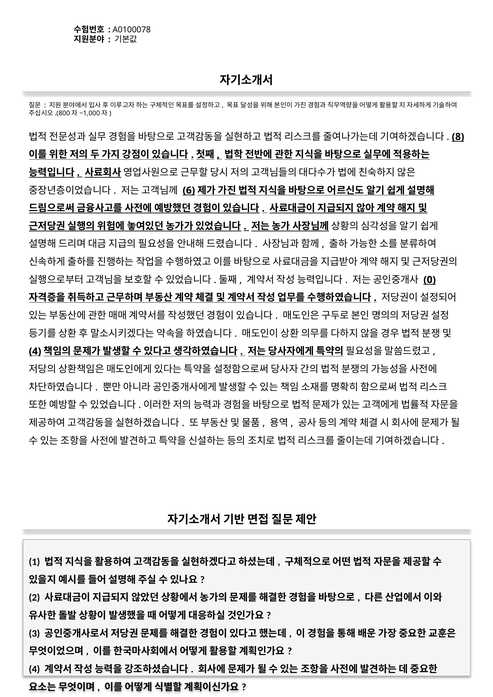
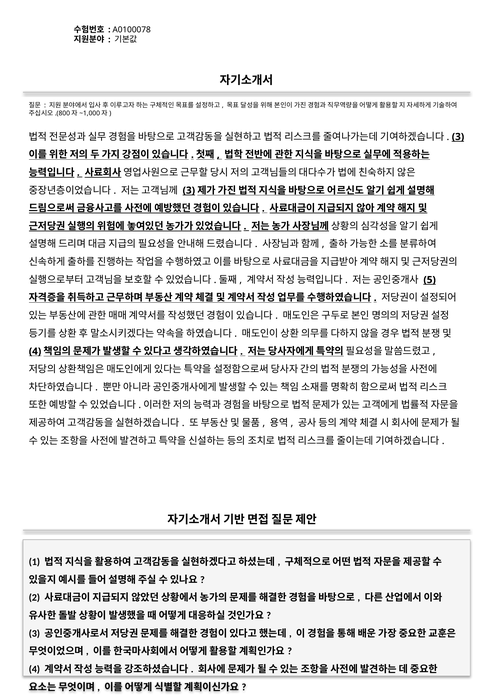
8: 8 -> 3 (458, 137)
6: 6 -> 3 (189, 190)
0: 0 -> 5 (430, 280)
